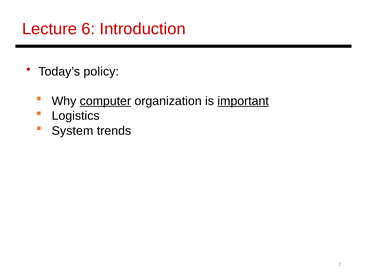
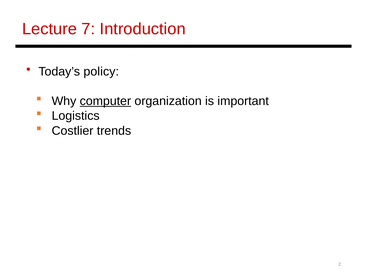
6: 6 -> 7 (88, 29)
important underline: present -> none (243, 101)
System: System -> Costlier (73, 131)
